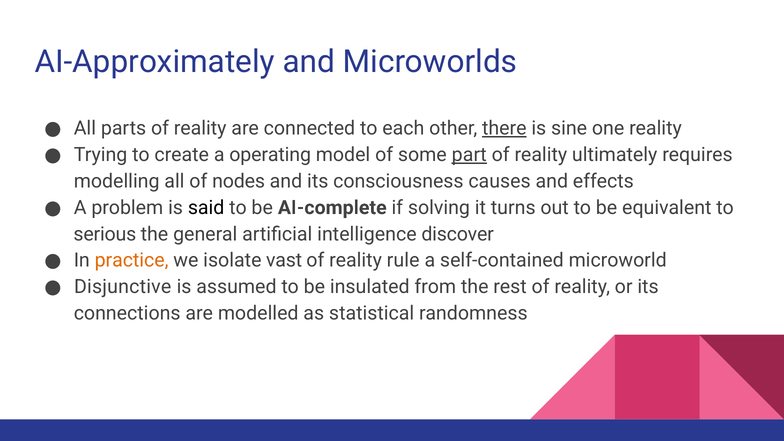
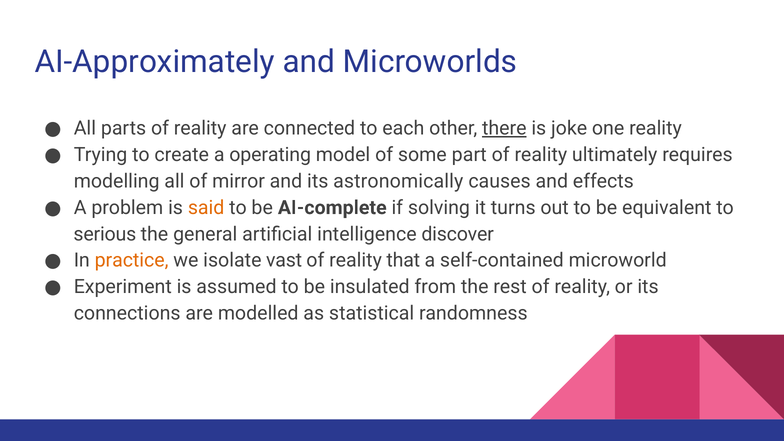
sine: sine -> joke (569, 128)
part underline: present -> none (469, 155)
nodes: nodes -> mirror (239, 181)
consciousness: consciousness -> astronomically (398, 181)
said colour: black -> orange (206, 208)
rule: rule -> that (403, 260)
Disjunctive: Disjunctive -> Experiment (123, 287)
